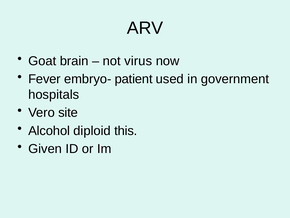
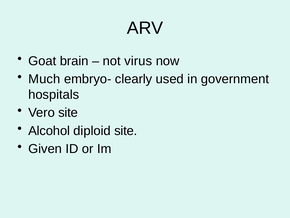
Fever: Fever -> Much (44, 79)
patient: patient -> clearly (134, 79)
diploid this: this -> site (126, 130)
